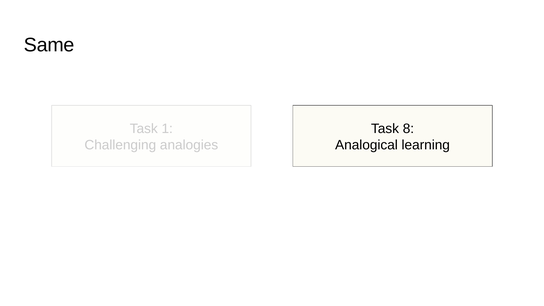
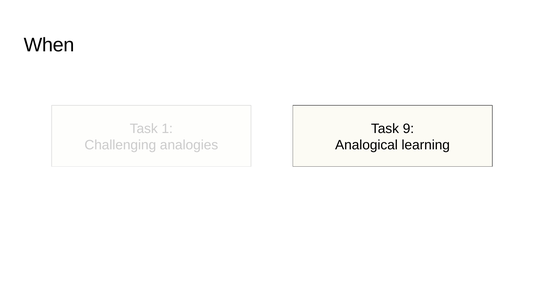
Same: Same -> When (49, 45)
8: 8 -> 9 (408, 129)
